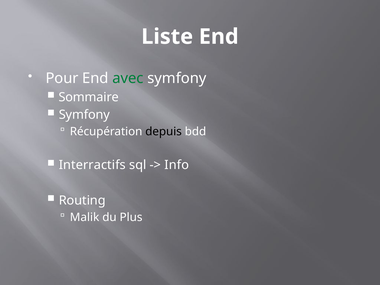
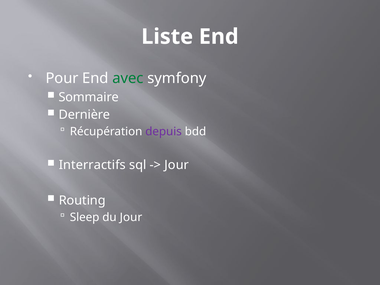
Symfony: Symfony -> Dernière (84, 115)
depuis colour: black -> purple (164, 132)
Info: Info -> Jour (177, 165)
Malik: Malik -> Sleep (85, 217)
du Plus: Plus -> Jour (131, 217)
